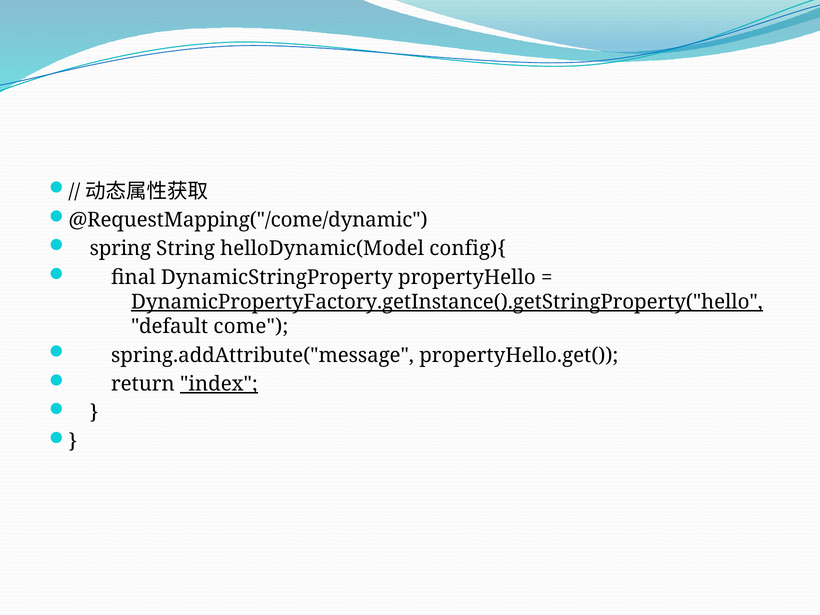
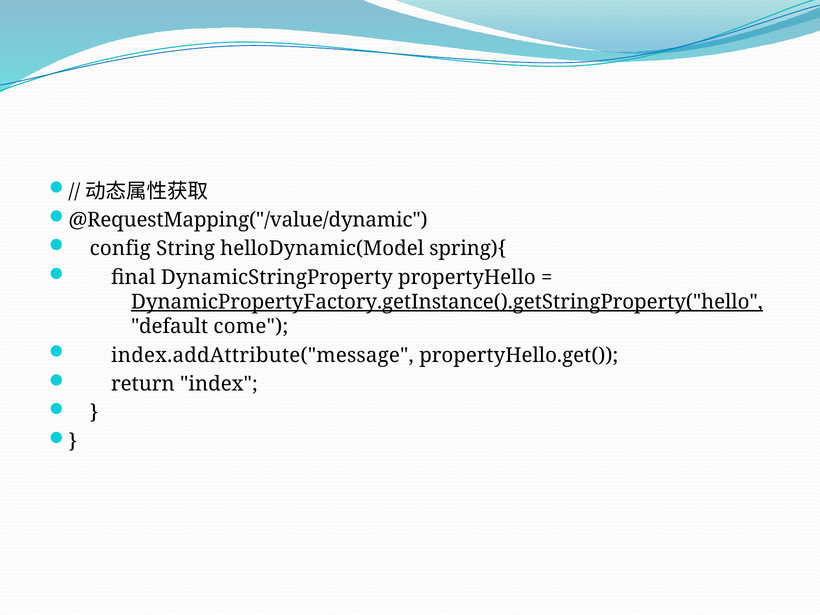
@RequestMapping("/come/dynamic: @RequestMapping("/come/dynamic -> @RequestMapping("/value/dynamic (248, 220)
spring: spring -> config (120, 249)
config){: config){ -> spring){ (468, 249)
spring.addAttribute("message: spring.addAttribute("message -> index.addAttribute("message (262, 355)
index underline: present -> none (219, 384)
